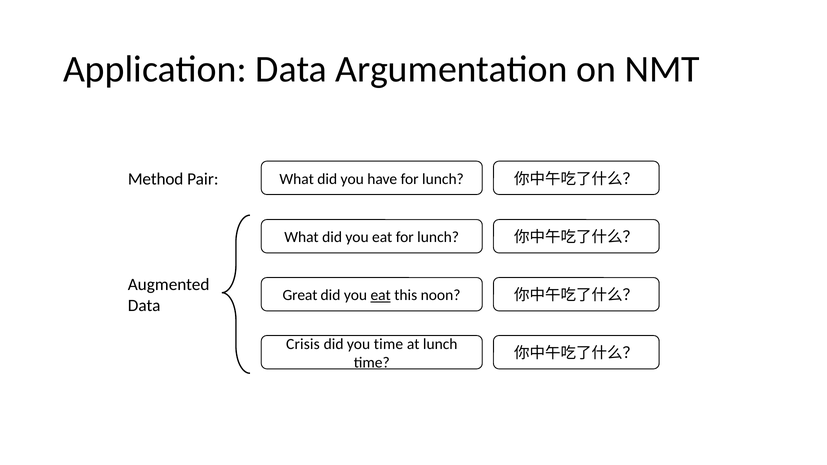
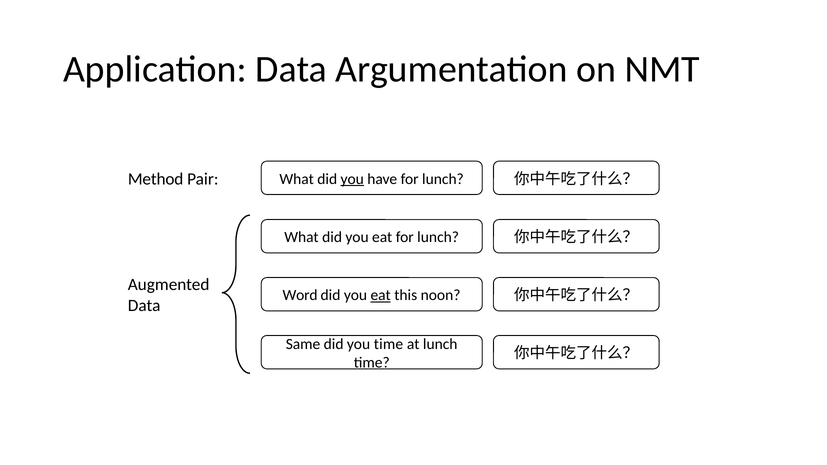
you underline: none -> present (352, 179)
Great: Great -> Word (300, 295)
Crisis: Crisis -> Same (303, 344)
